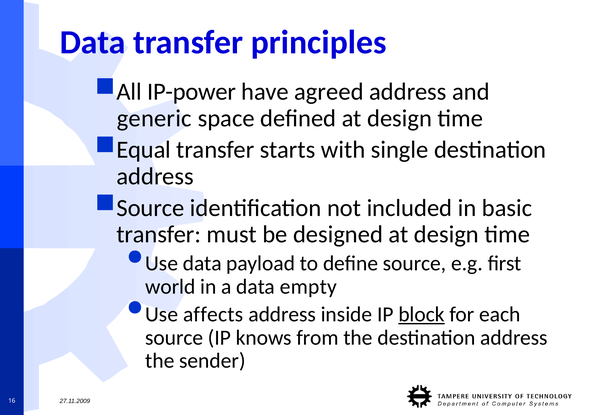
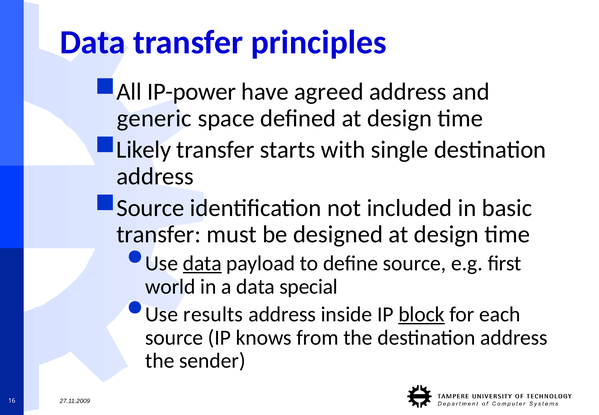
Equal: Equal -> Likely (144, 150)
data underline: none -> present (202, 263)
empty: empty -> special (309, 286)
affects: affects -> results (213, 314)
